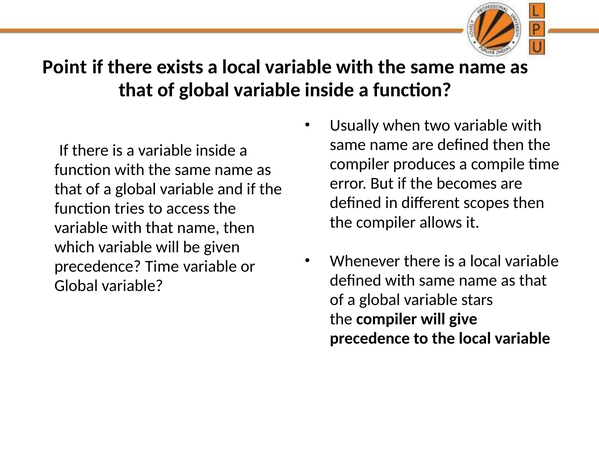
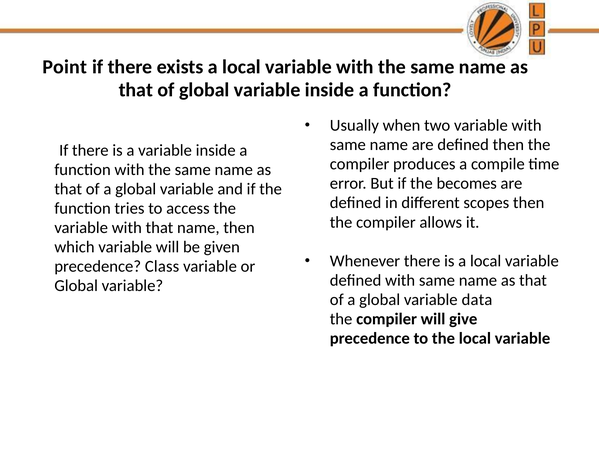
precedence Time: Time -> Class (162, 267)
stars: stars -> data (477, 300)
